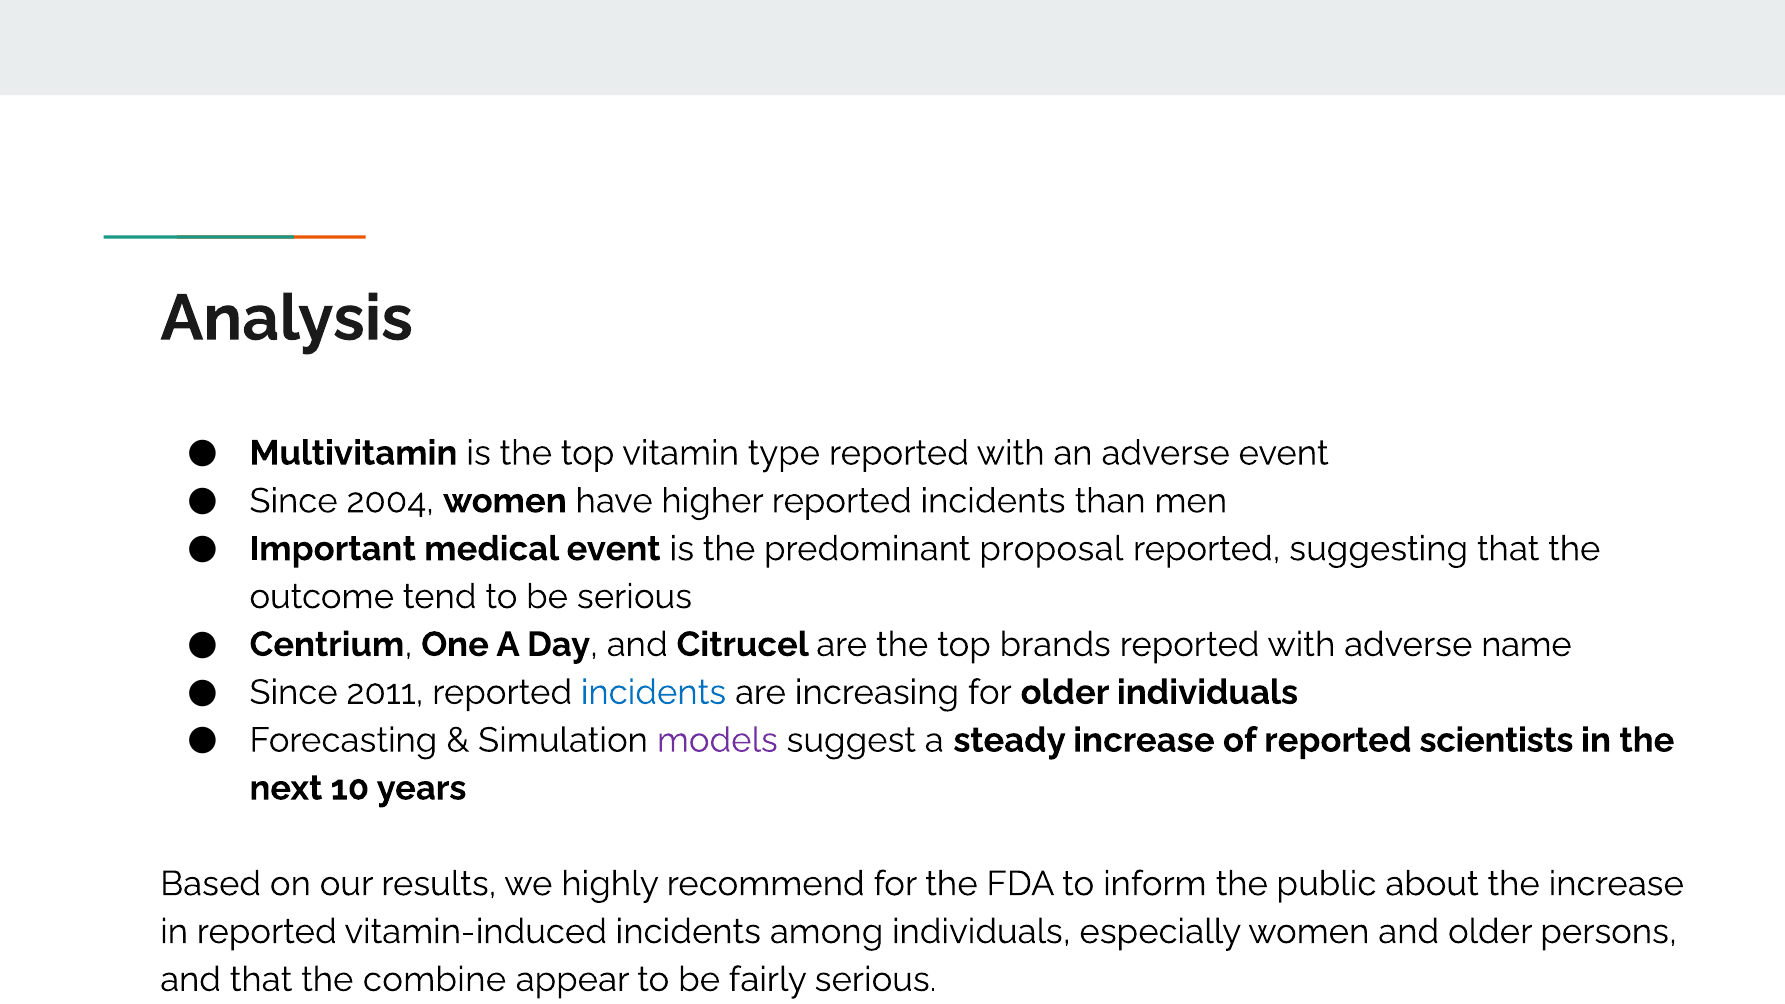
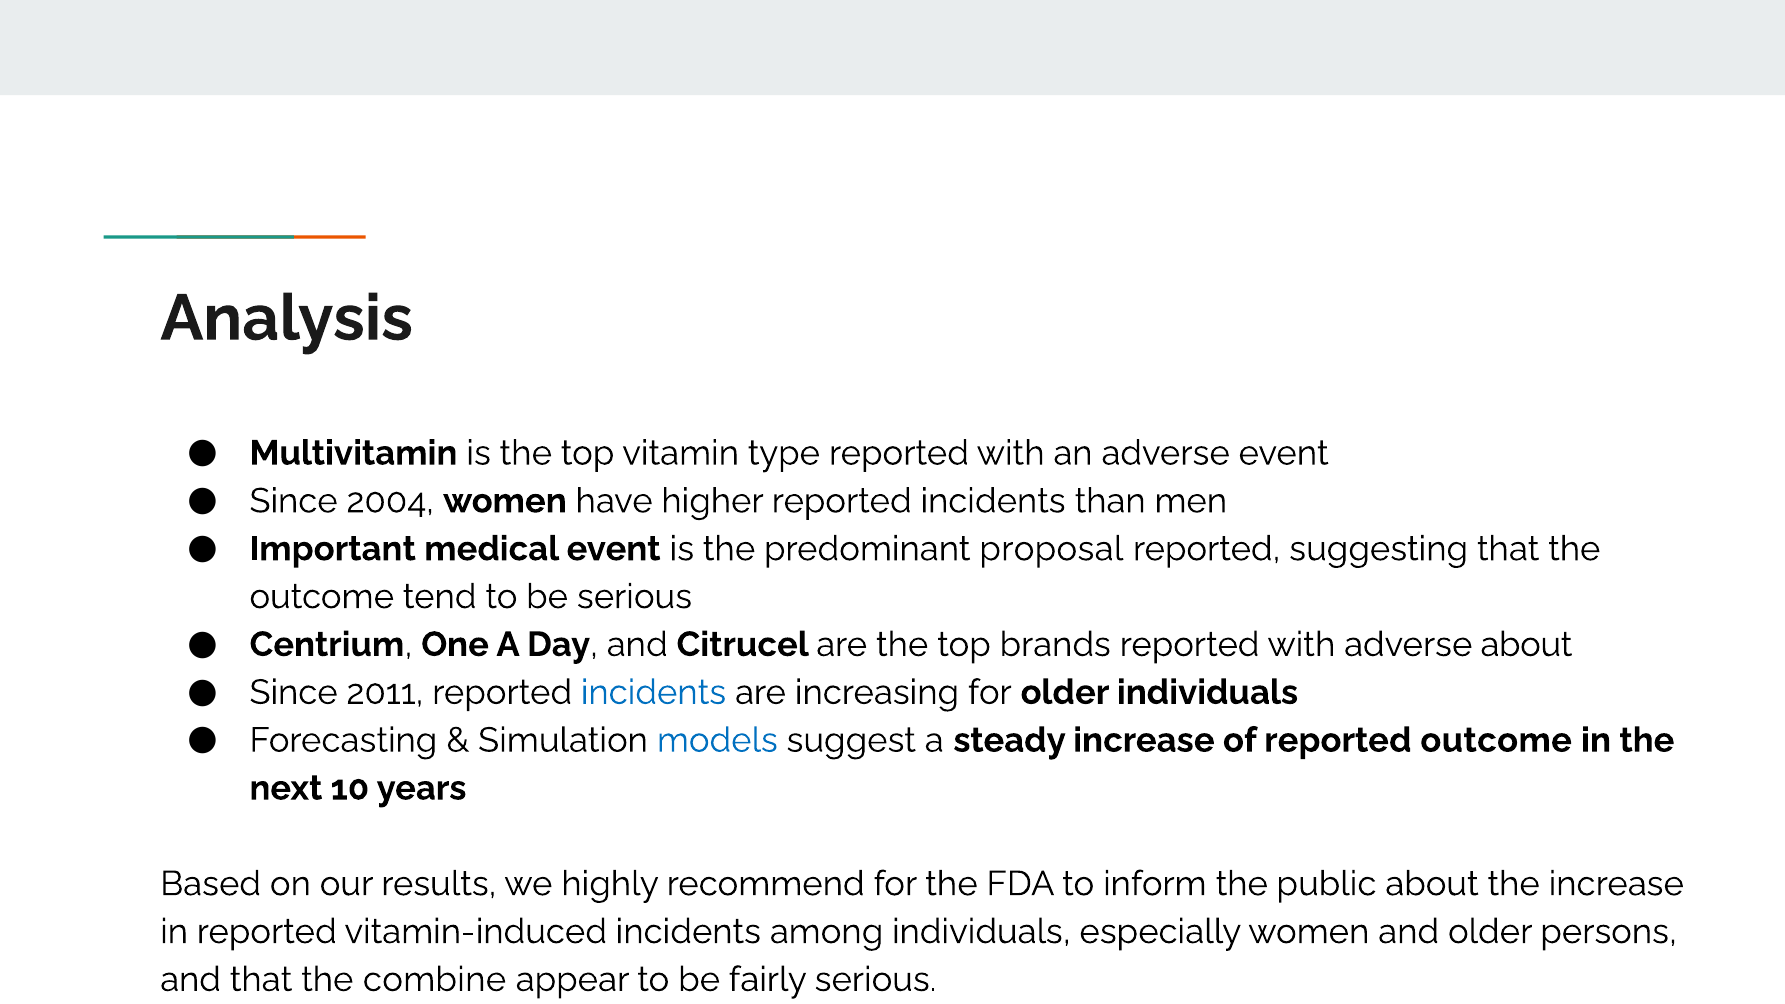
adverse name: name -> about (1526, 645)
models colour: purple -> blue (717, 740)
reported scientists: scientists -> outcome (1496, 740)
